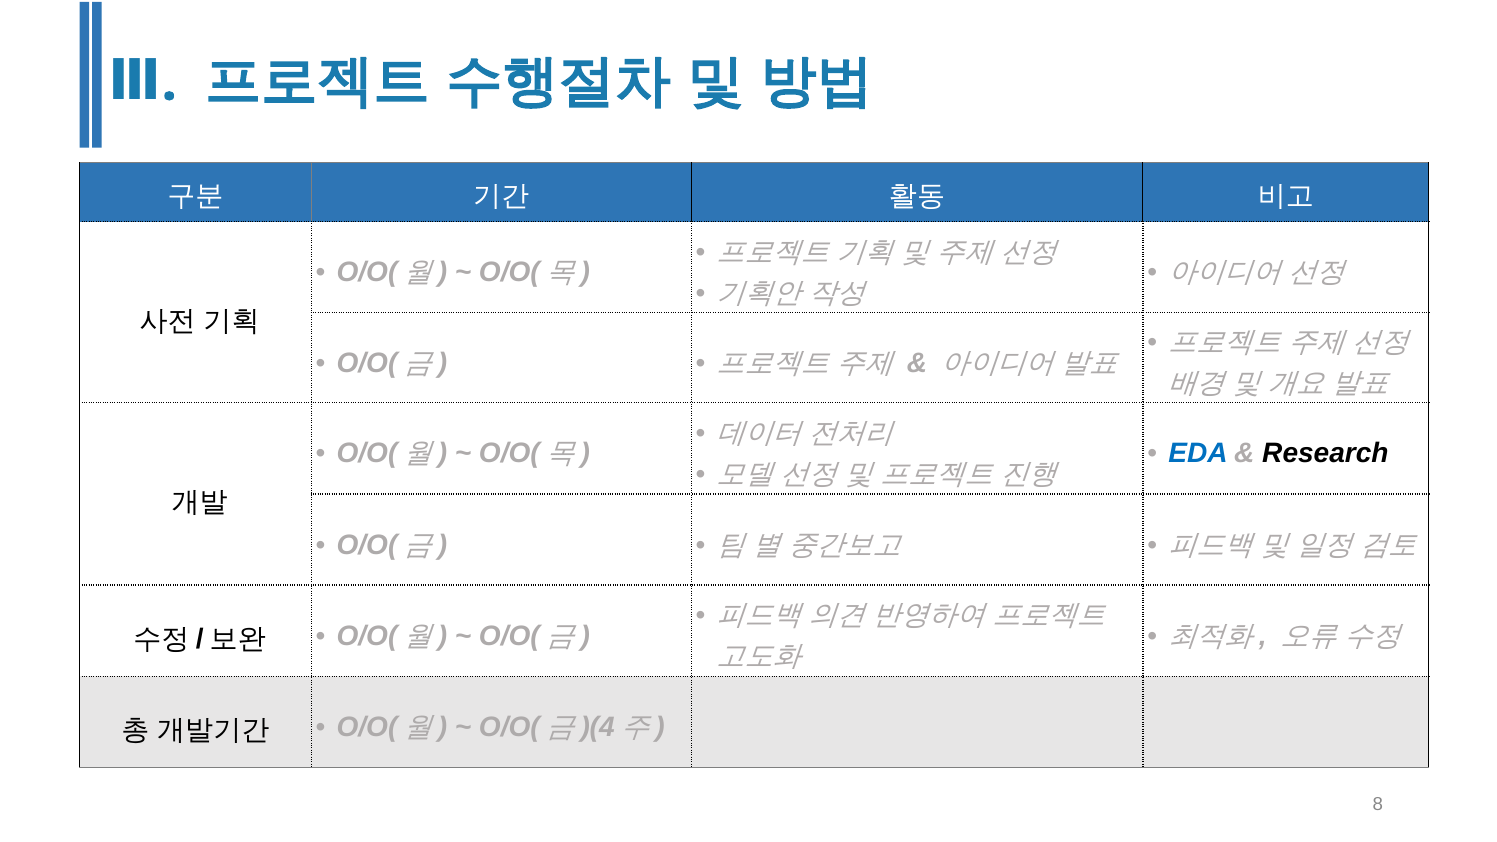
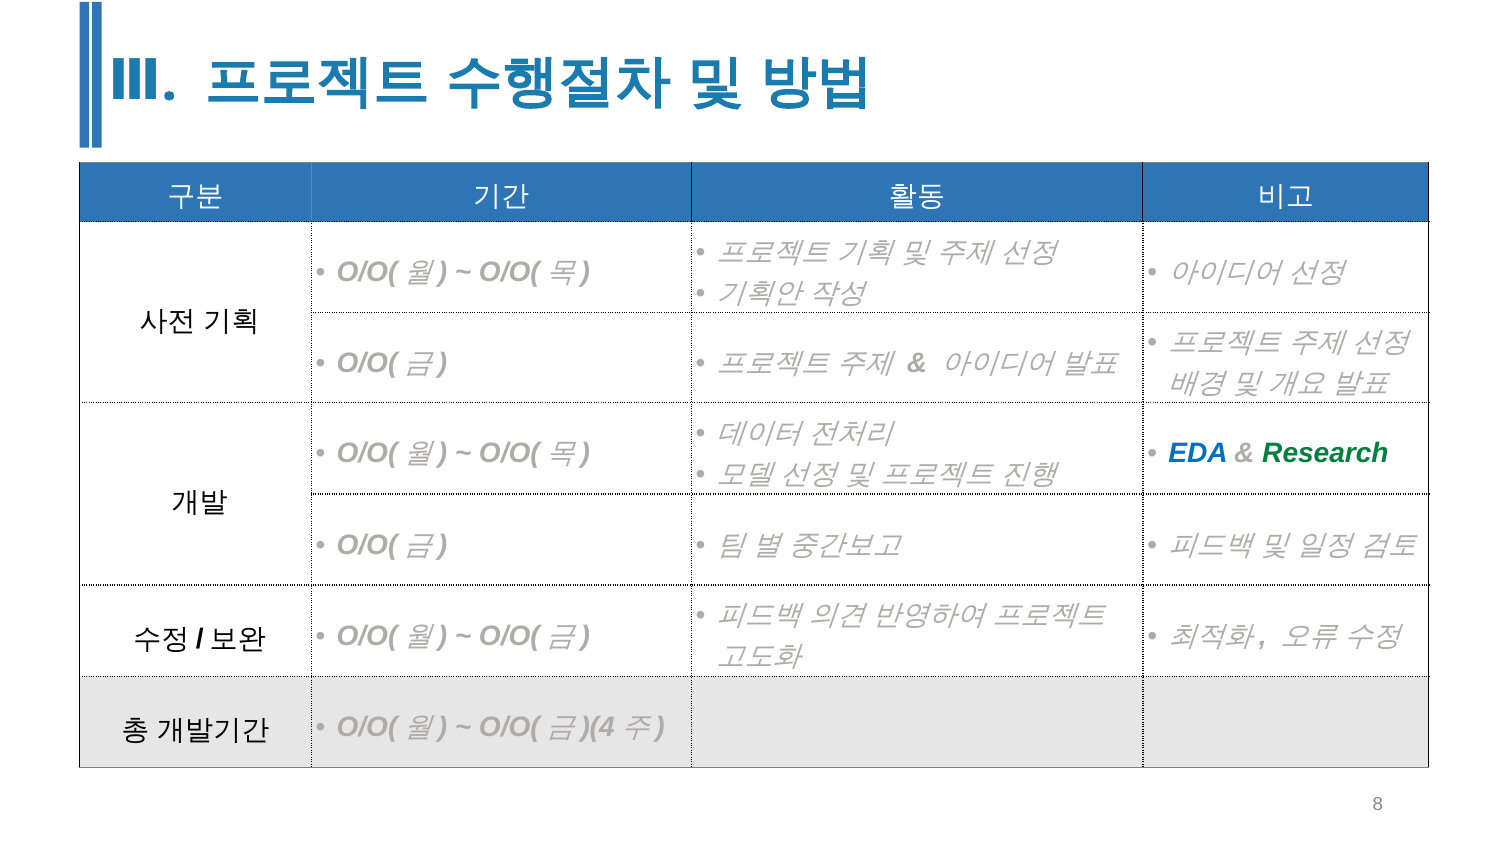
Research colour: black -> green (1325, 454)
